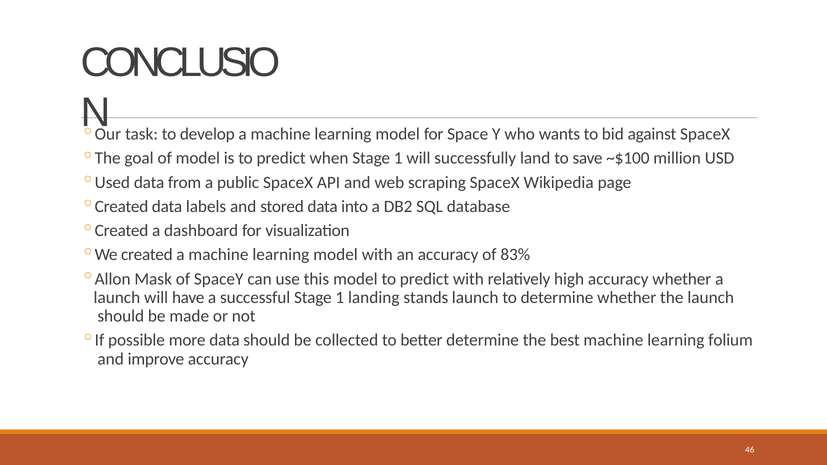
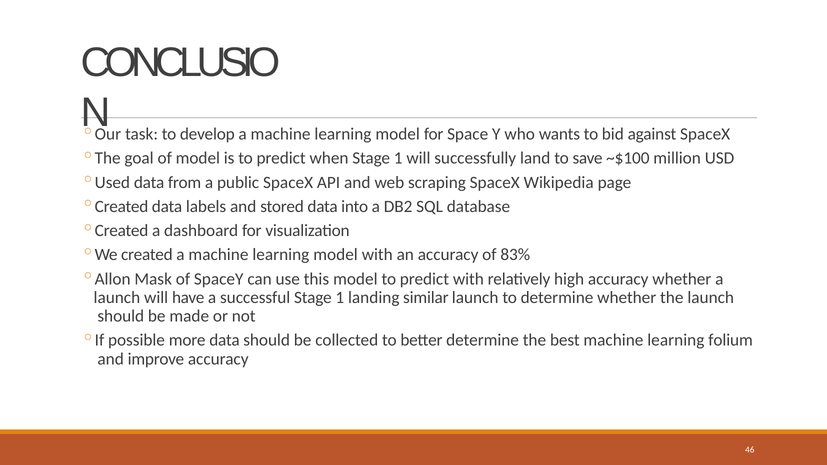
stands: stands -> similar (426, 298)
